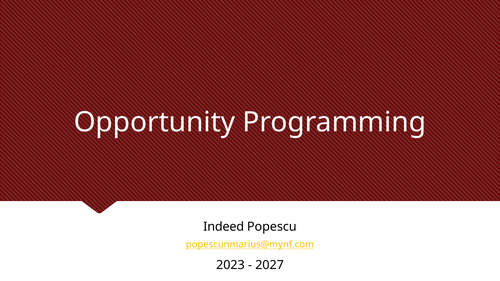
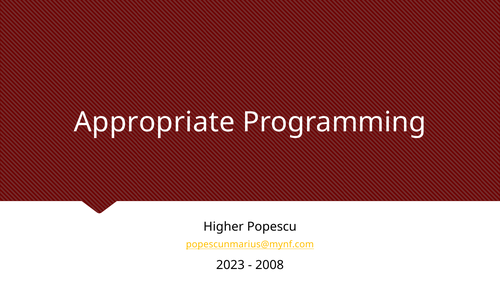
Opportunity: Opportunity -> Appropriate (154, 122)
Indeed: Indeed -> Higher (224, 227)
2027: 2027 -> 2008 (270, 265)
